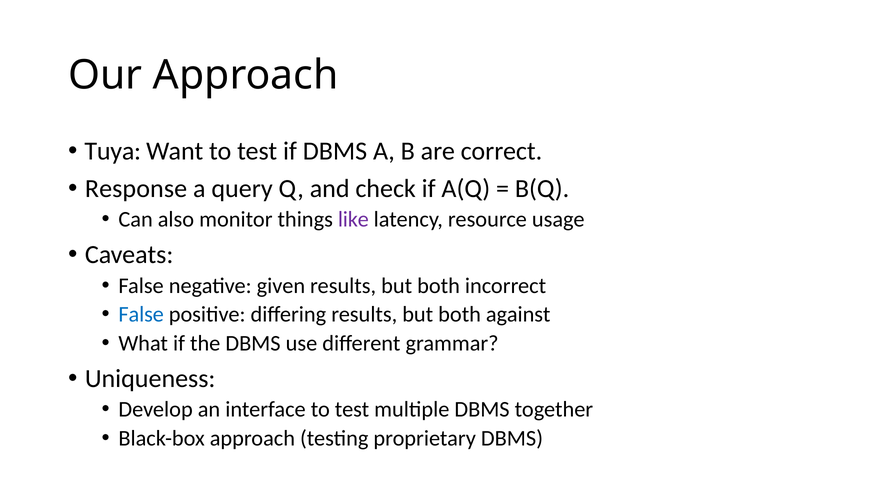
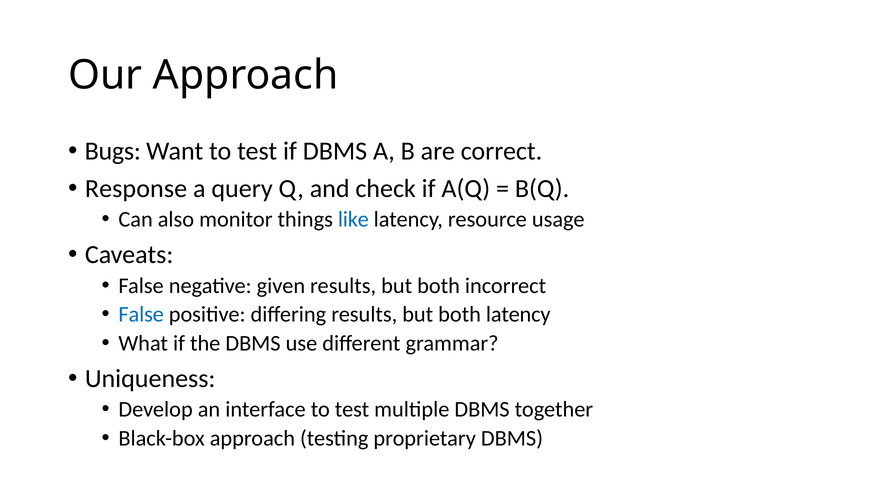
Tuya: Tuya -> Bugs (113, 151)
like colour: purple -> blue (353, 219)
both against: against -> latency (518, 314)
